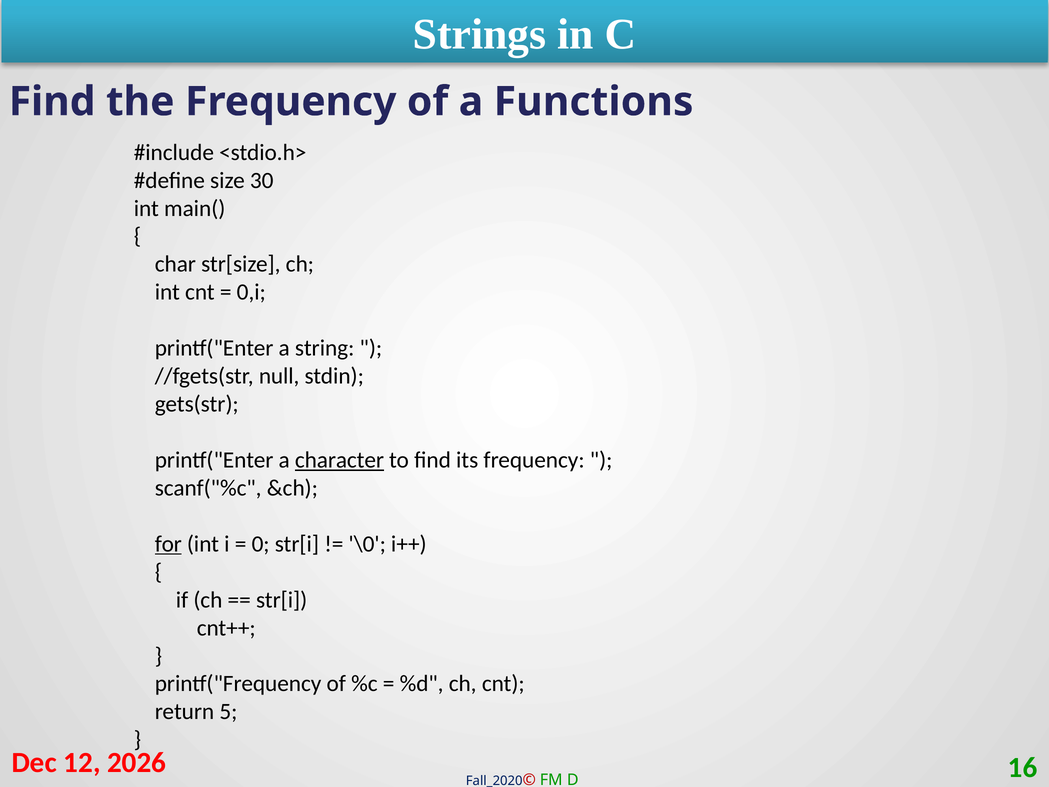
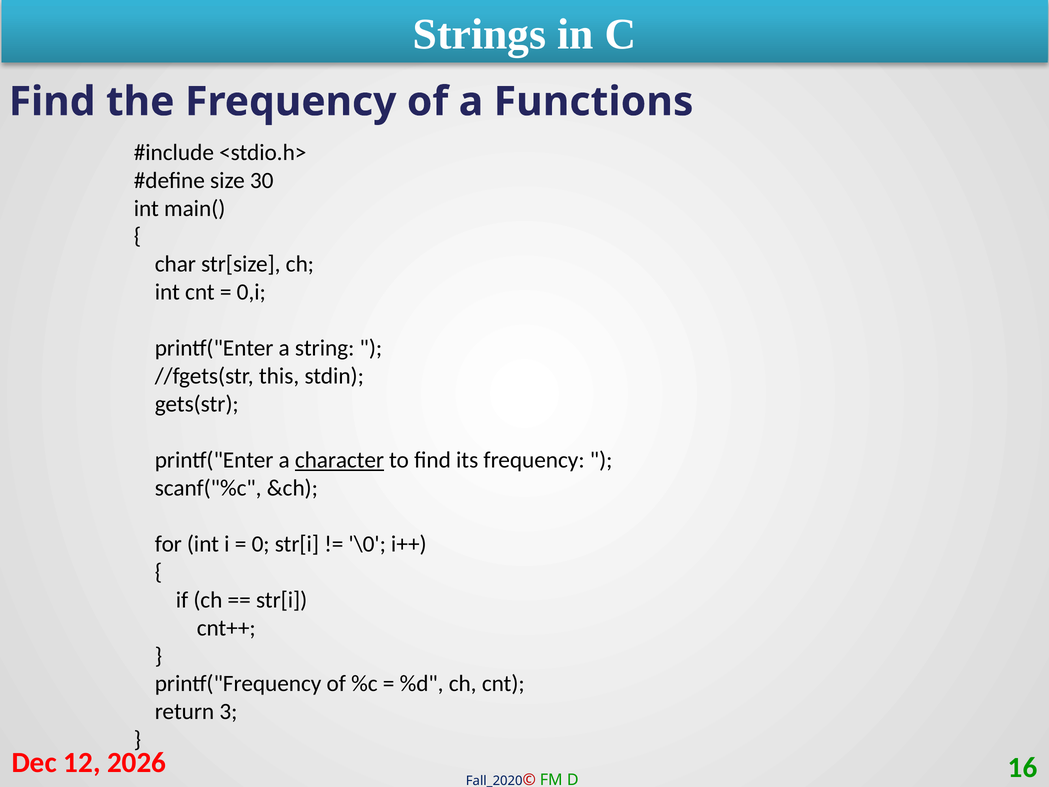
null: null -> this (279, 376)
for underline: present -> none (168, 544)
5: 5 -> 3 (228, 712)
